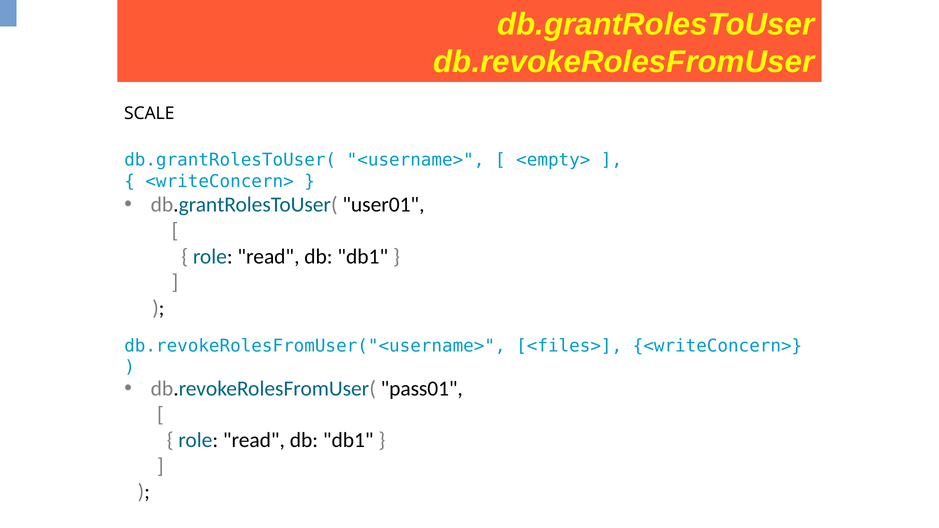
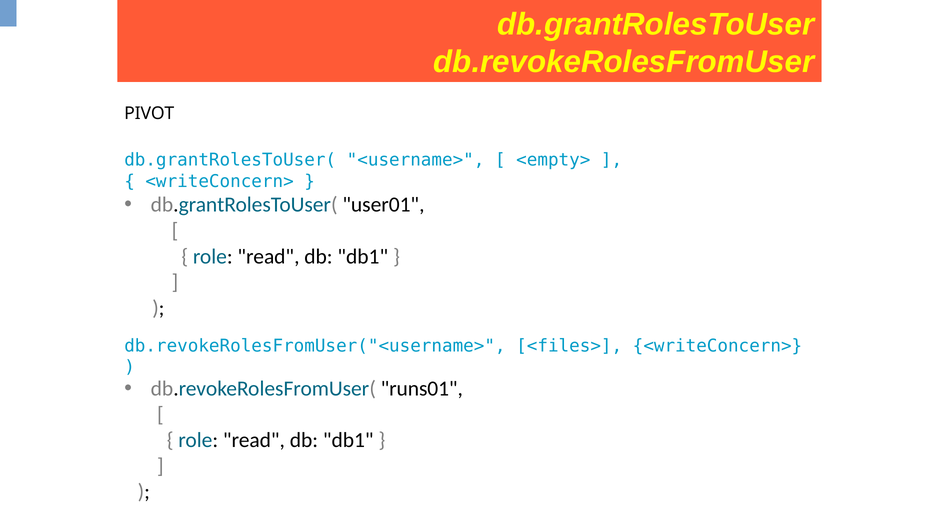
SCALE: SCALE -> PIVOT (149, 113)
pass01: pass01 -> runs01 (422, 389)
